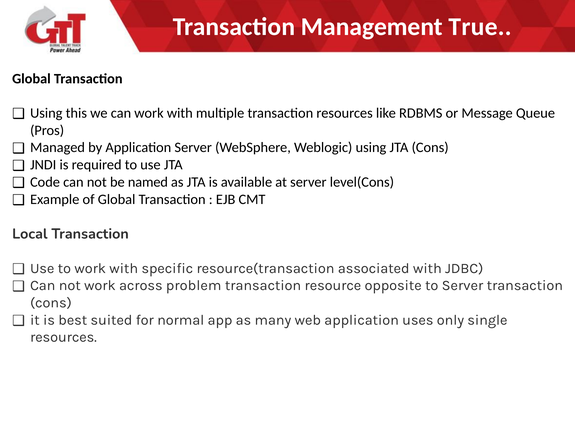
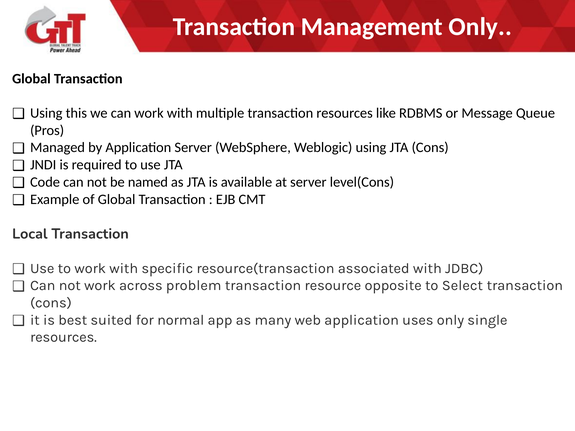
Management True: True -> Only (480, 27)
to Server: Server -> Select (462, 286)
